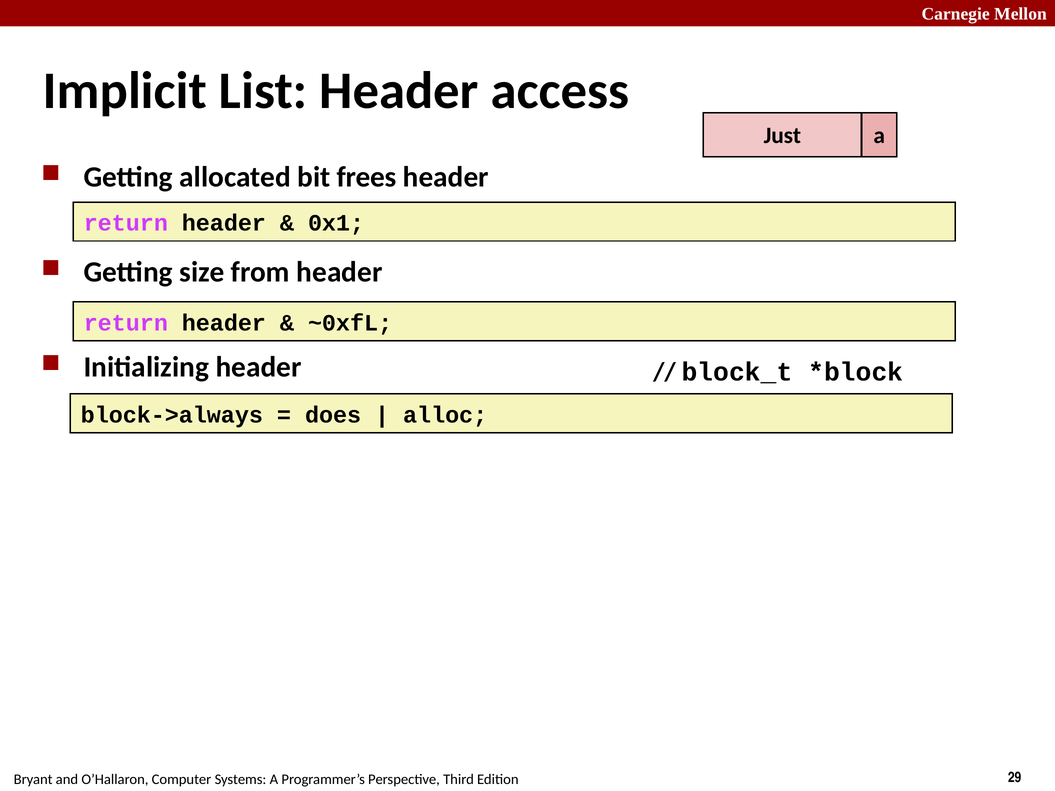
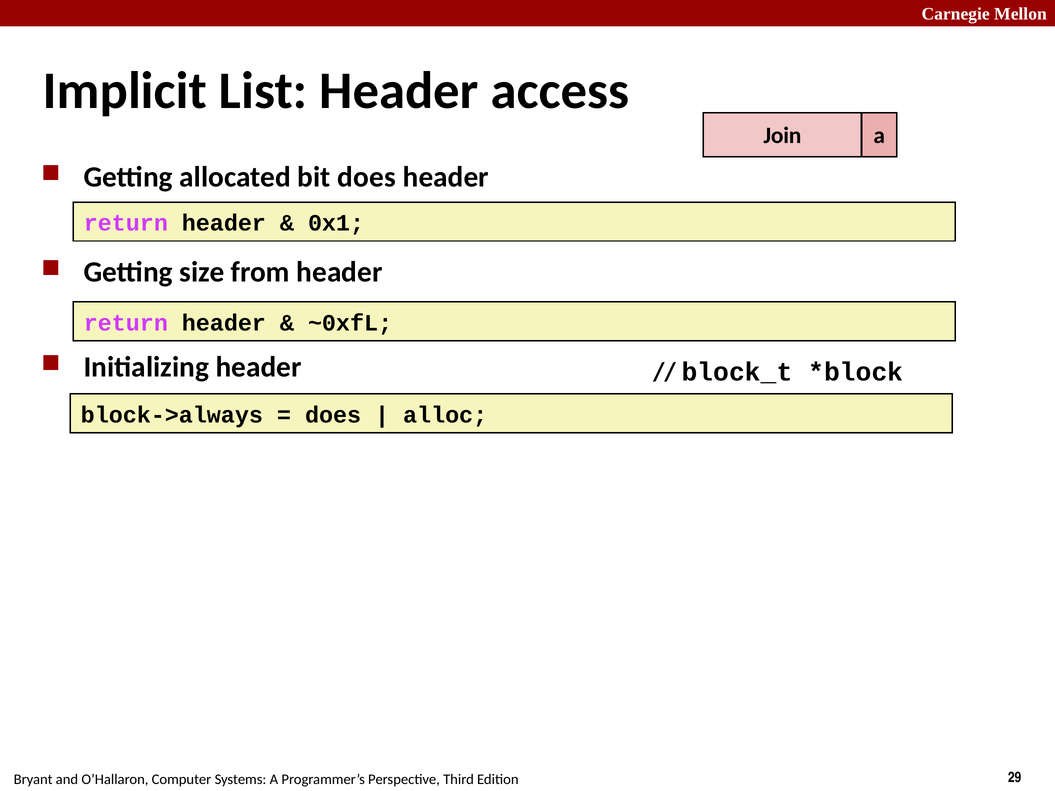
Just: Just -> Join (782, 135)
bit frees: frees -> does (366, 177)
